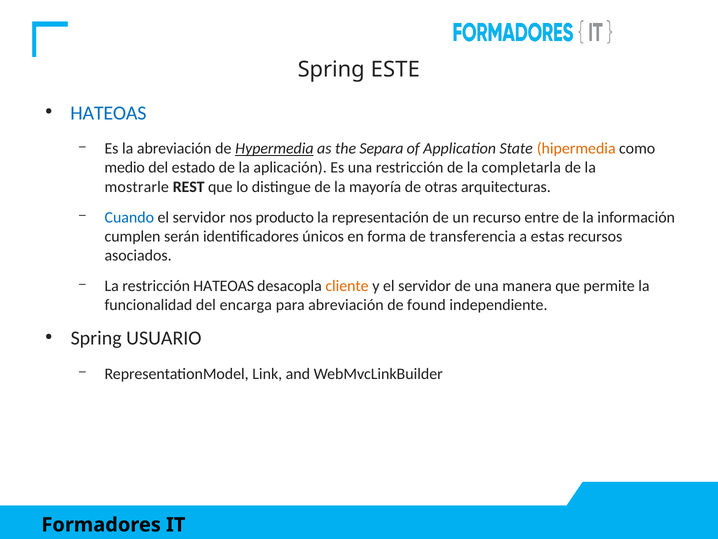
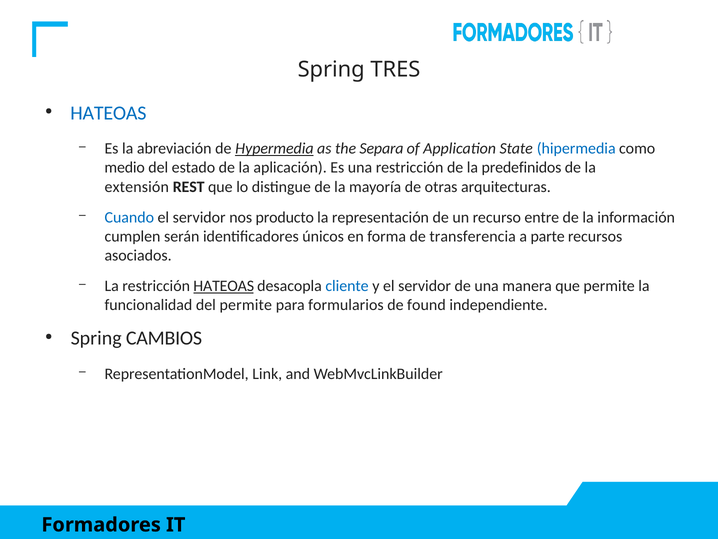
ESTE: ESTE -> TRES (395, 70)
hipermedia colour: orange -> blue (576, 148)
completarla: completarla -> predefinidos (522, 167)
mostrarle: mostrarle -> extensión (137, 187)
estas: estas -> parte (548, 236)
HATEOAS underline: none -> present (224, 286)
cliente colour: orange -> blue (347, 286)
del encarga: encarga -> permite (246, 305)
para abreviación: abreviación -> formularios (346, 305)
USUARIO: USUARIO -> CAMBIOS (164, 338)
